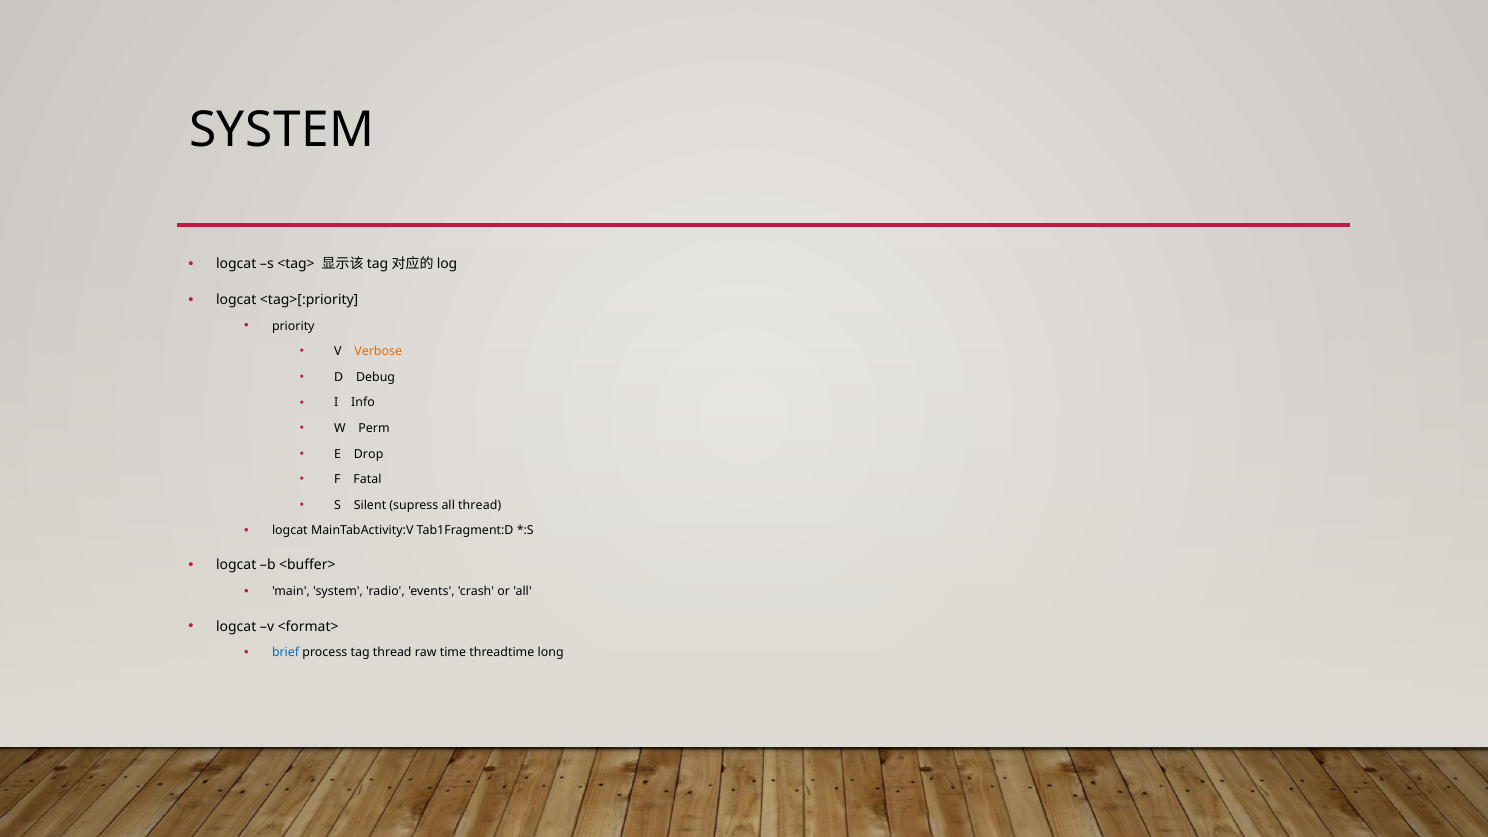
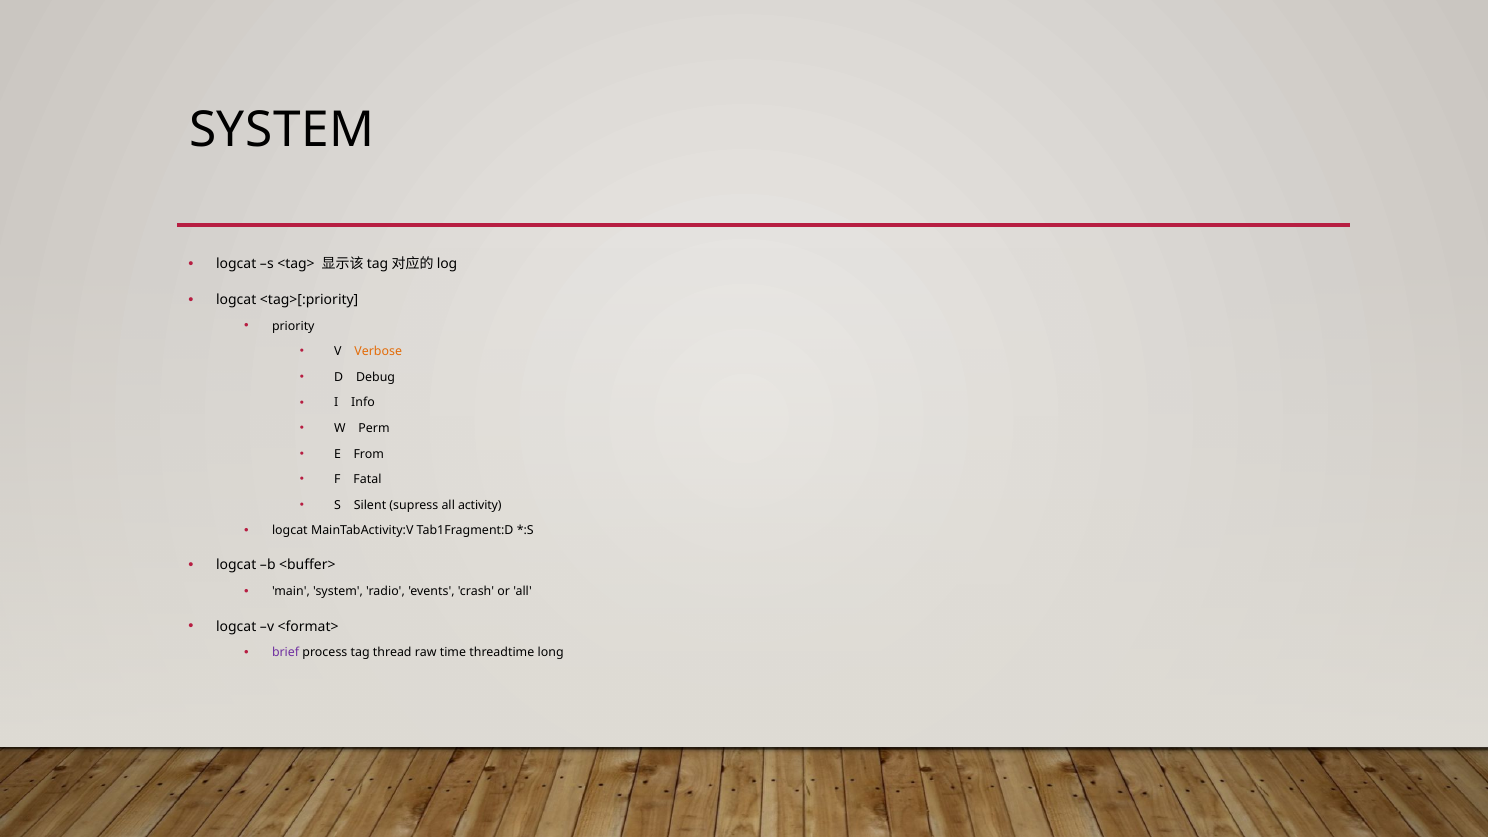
Drop: Drop -> From (369, 454)
all thread: thread -> activity (480, 505)
brief colour: blue -> purple (286, 653)
